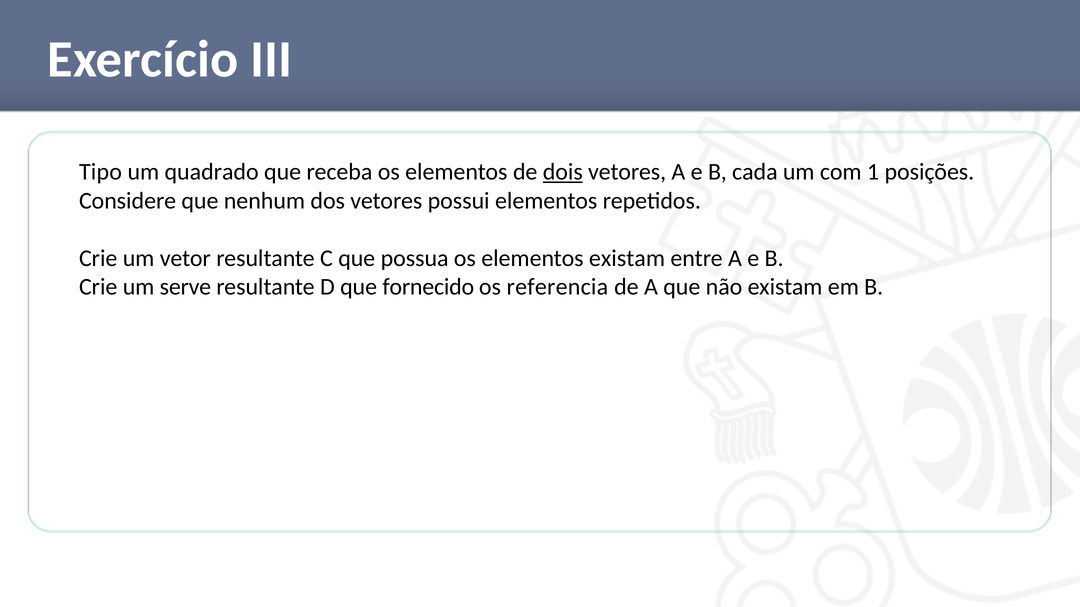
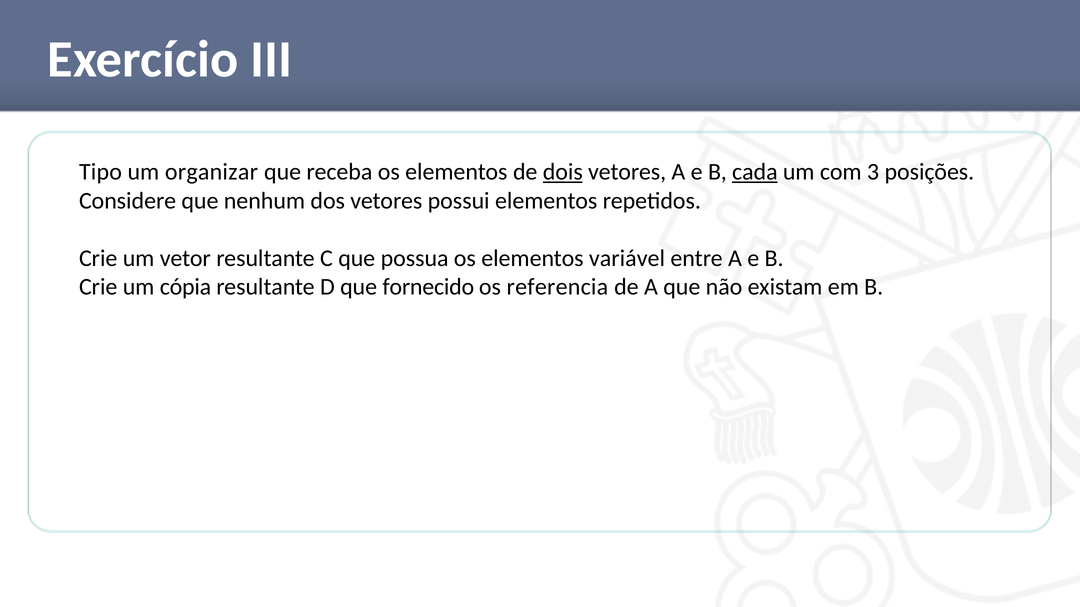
quadrado: quadrado -> organizar (211, 172)
cada underline: none -> present (755, 172)
1: 1 -> 3 (873, 172)
elementos existam: existam -> variável (627, 258)
serve: serve -> cópia (185, 287)
